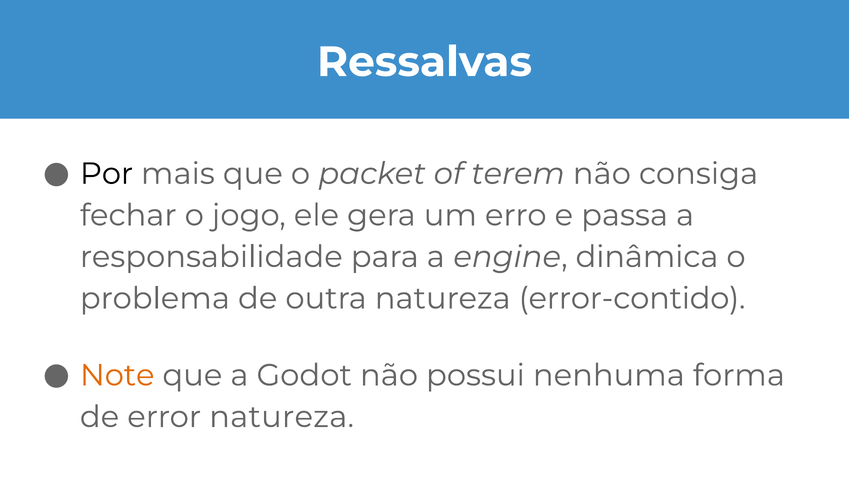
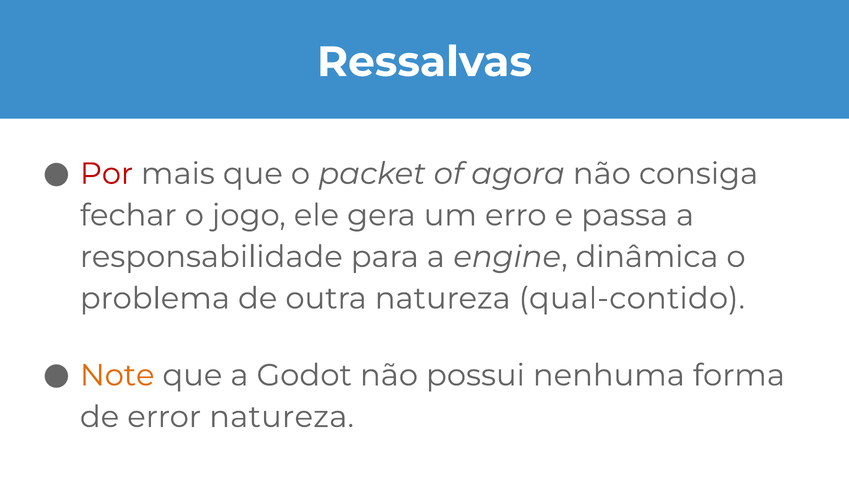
Por colour: black -> red (107, 174)
terem: terem -> agora (518, 174)
error-contido: error-contido -> qual-contido (632, 298)
